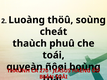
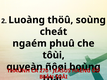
thaùch: thaùch -> ngaém (30, 44)
toái: toái -> tôùi (54, 55)
